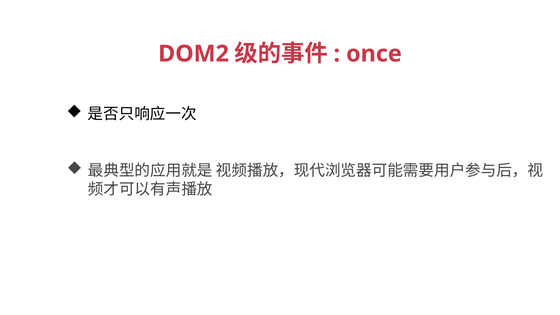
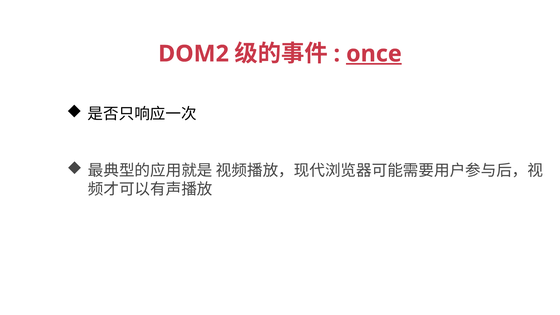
once underline: none -> present (374, 54)
